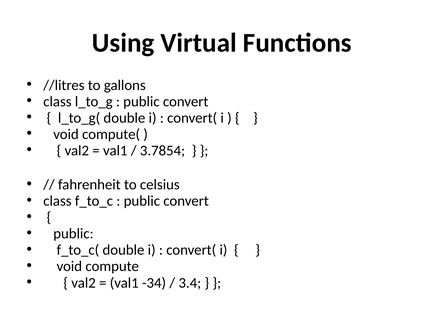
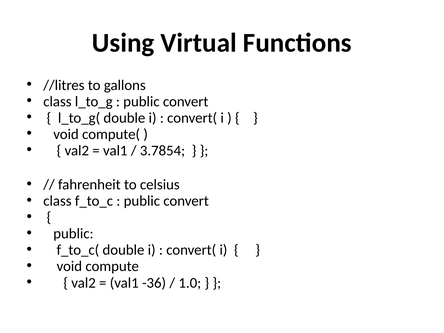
-34: -34 -> -36 (154, 283)
3.4: 3.4 -> 1.0 (190, 283)
